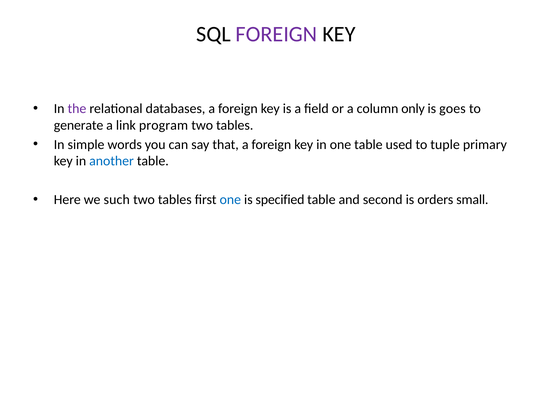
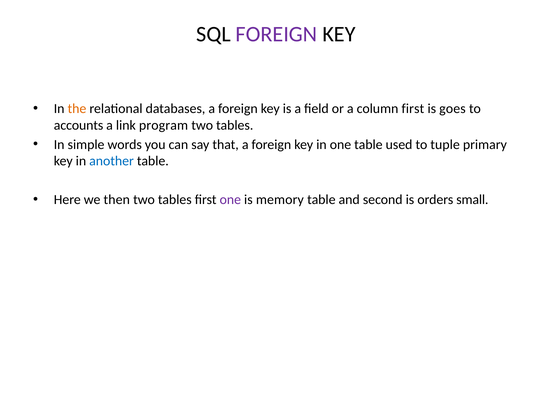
the colour: purple -> orange (77, 109)
column only: only -> first (413, 109)
generate: generate -> accounts (79, 125)
such: such -> then (117, 200)
one colour: blue -> purple (230, 200)
specified: specified -> memory (280, 200)
